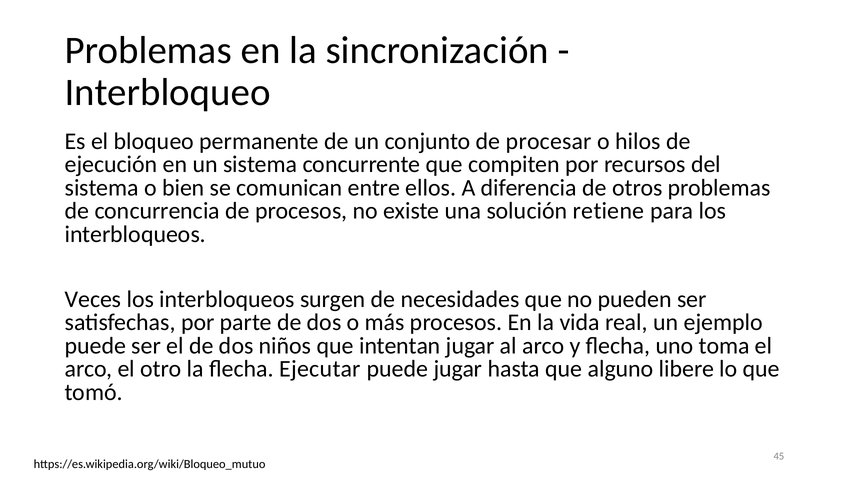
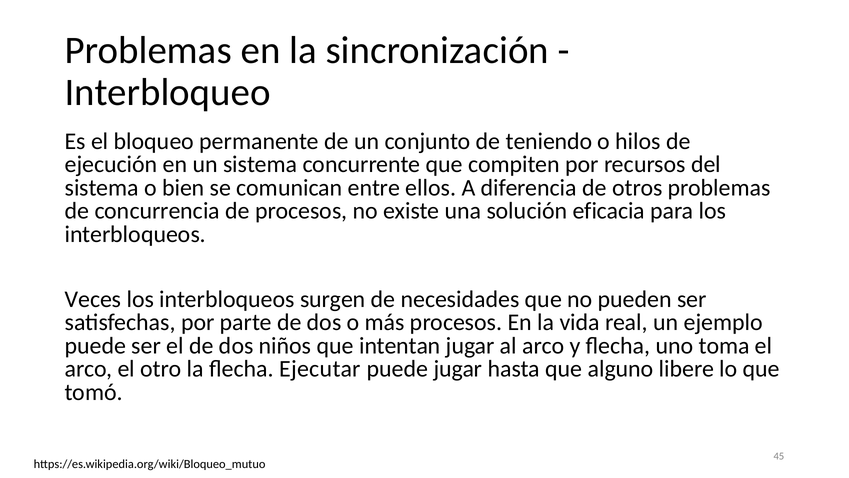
procesar: procesar -> teniendo (549, 141)
retiene: retiene -> eficacia (609, 211)
